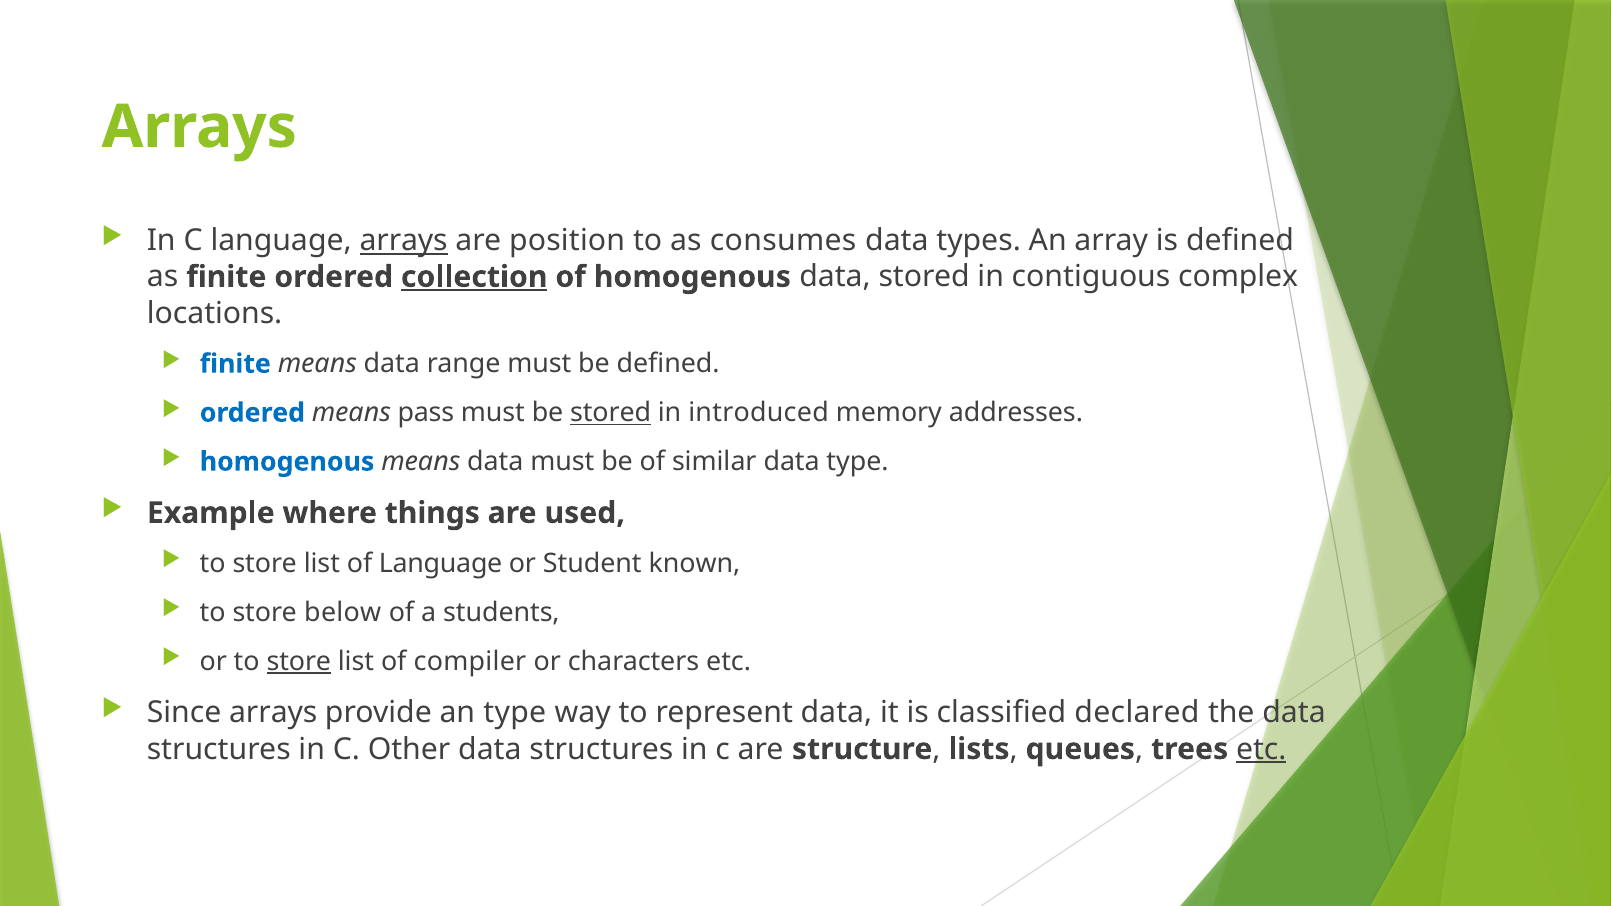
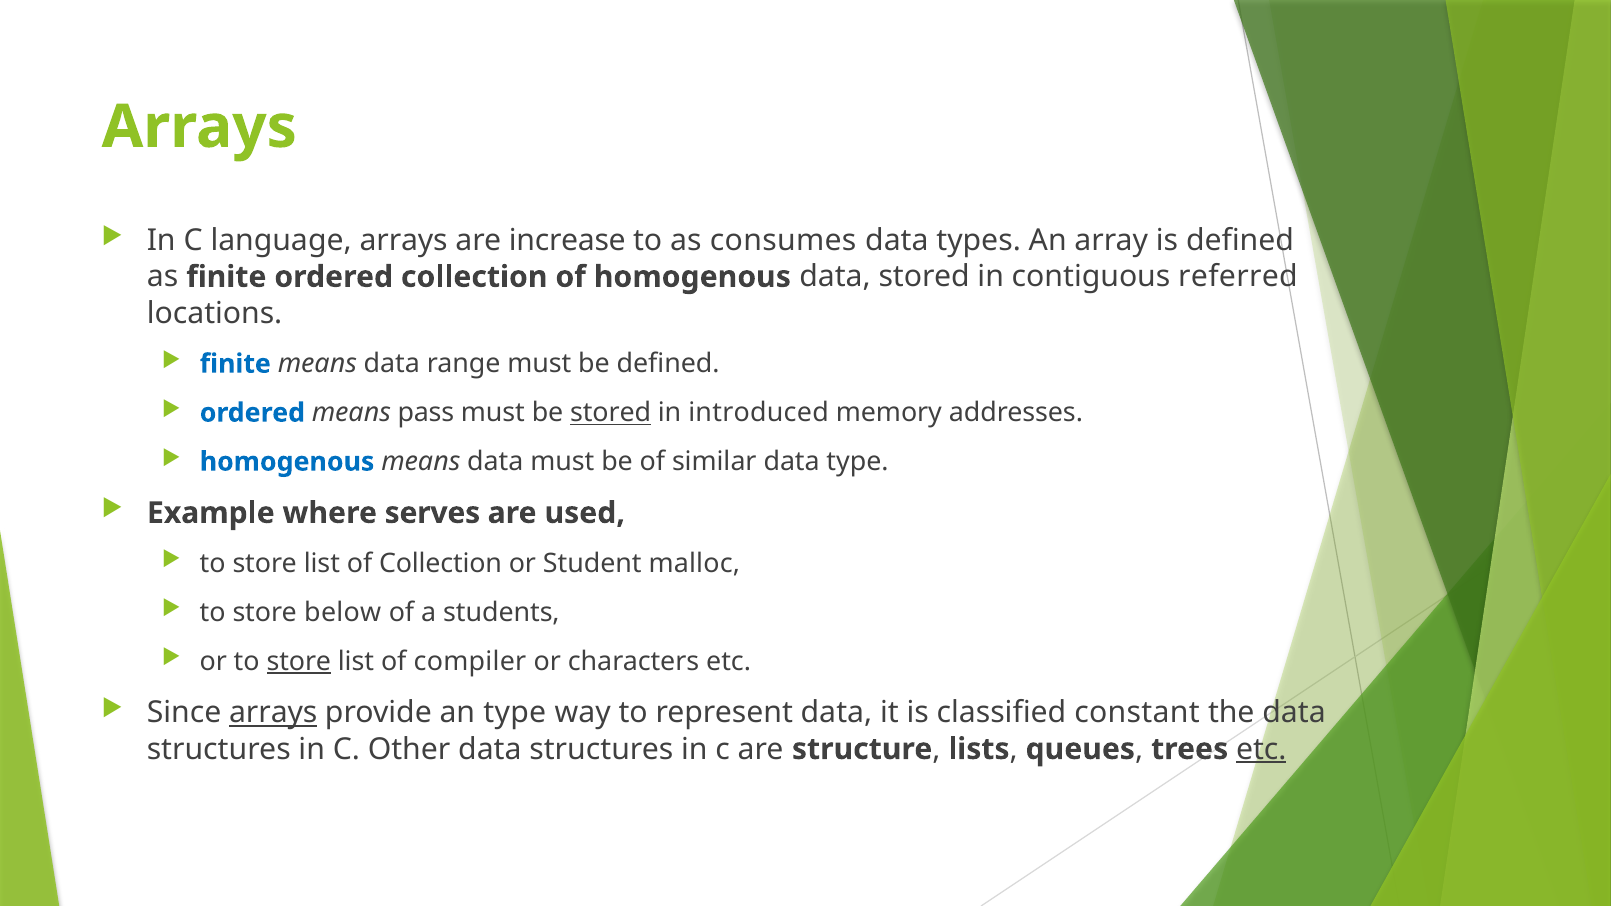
arrays underline: present -> none (404, 241)
position: position -> increase (567, 241)
collection underline: present -> none (474, 277)
complex: complex -> referred (1238, 277)
things: things -> serves (432, 513)
of Language: Language -> Collection (441, 564)
known: known -> malloc (694, 564)
arrays underline: none -> present (273, 713)
declared: declared -> constant (1137, 713)
